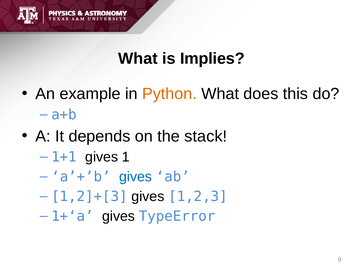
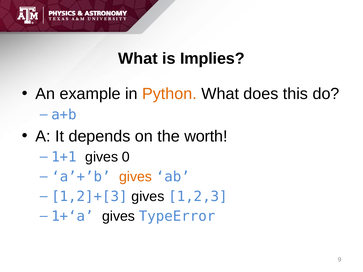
stack: stack -> worth (206, 136)
1: 1 -> 0 (126, 157)
gives colour: blue -> orange (136, 177)
